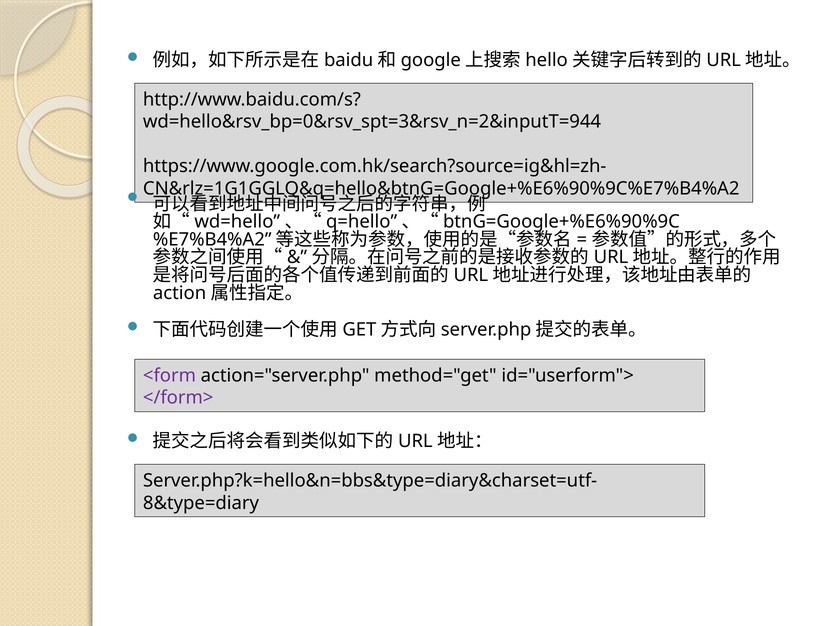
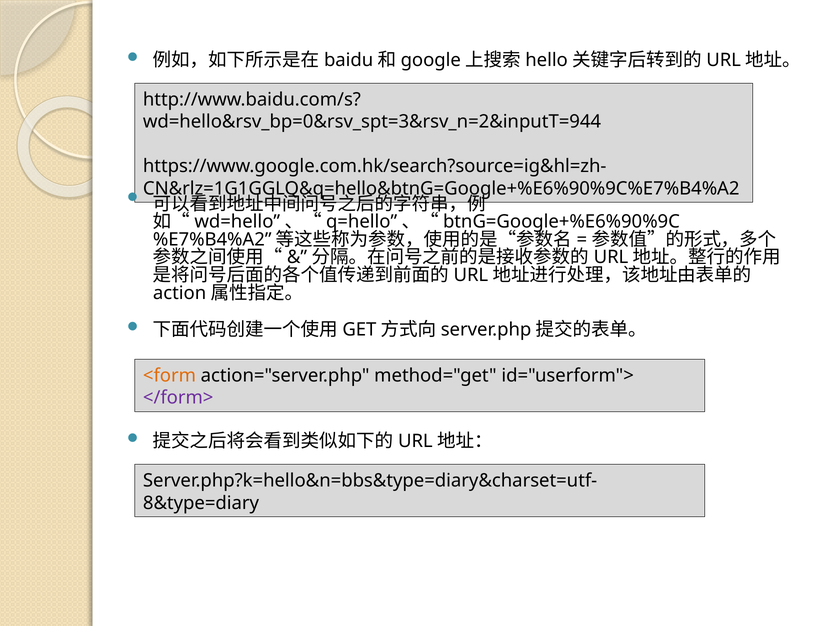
<form colour: purple -> orange (169, 376)
